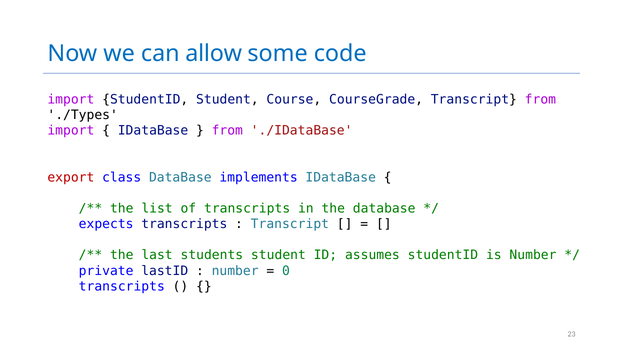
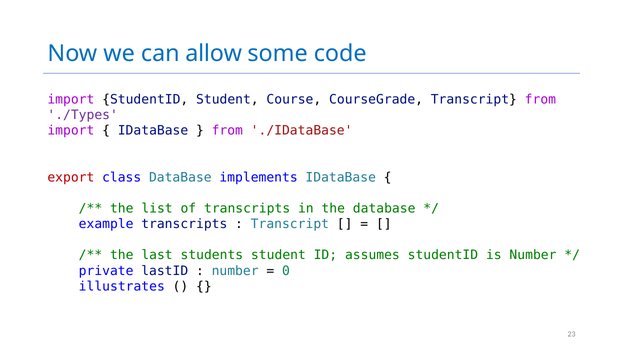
./Types colour: black -> purple (83, 115)
expects: expects -> example (106, 224)
transcripts: transcripts -> illustrates (122, 287)
